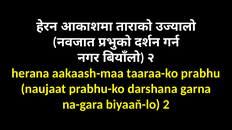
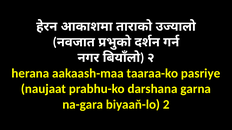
prabhu: prabhu -> pasriye (201, 74)
